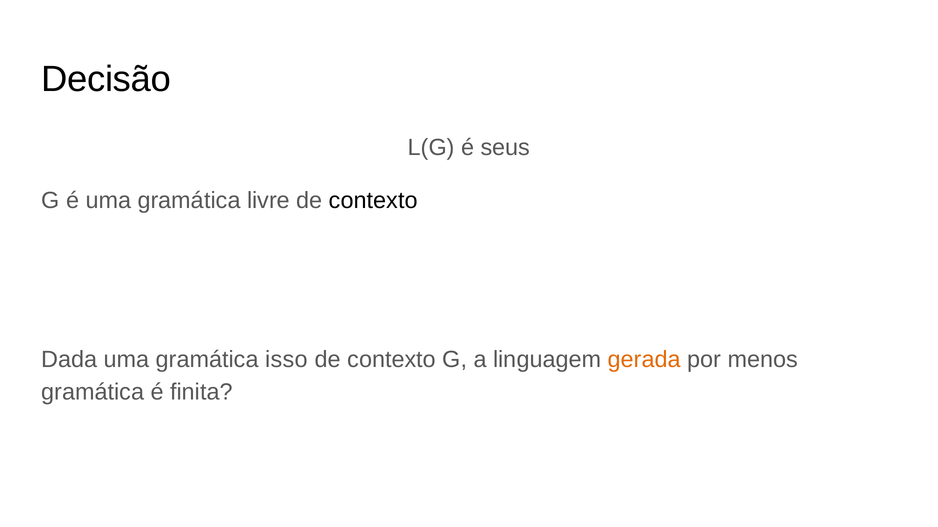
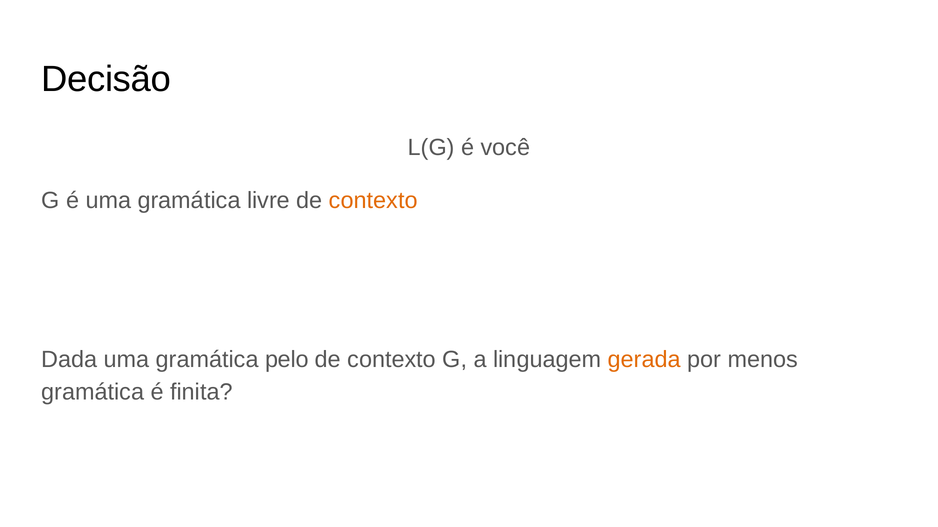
seus: seus -> você (505, 147)
contexto colour: black -> orange (373, 201)
isso: isso -> pelo (287, 360)
